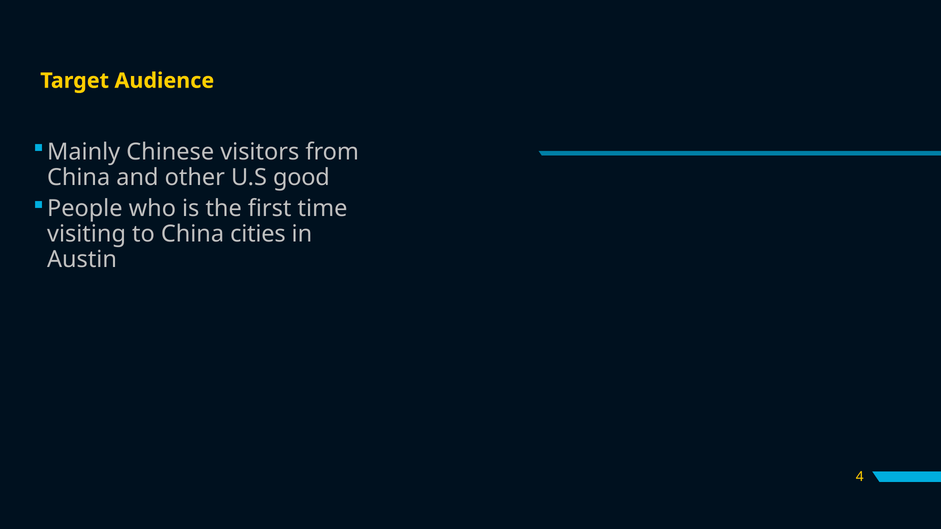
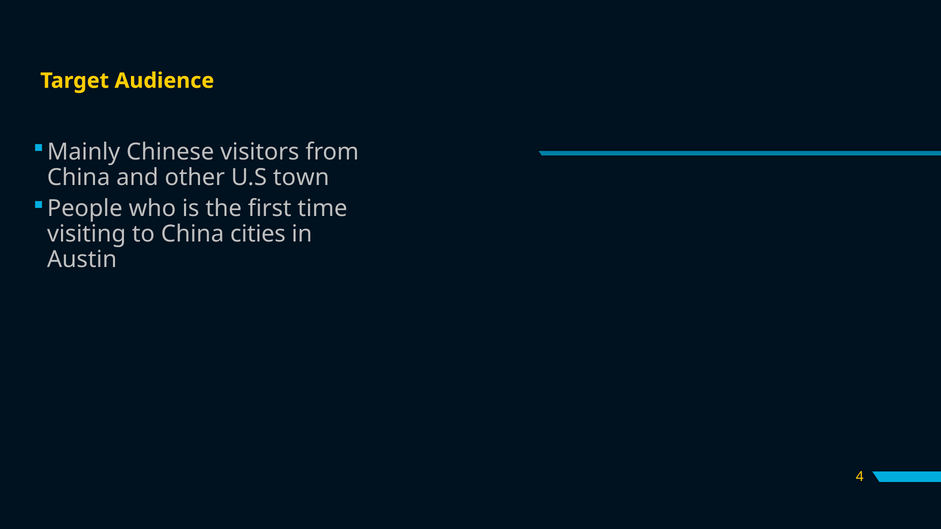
good: good -> town (301, 178)
